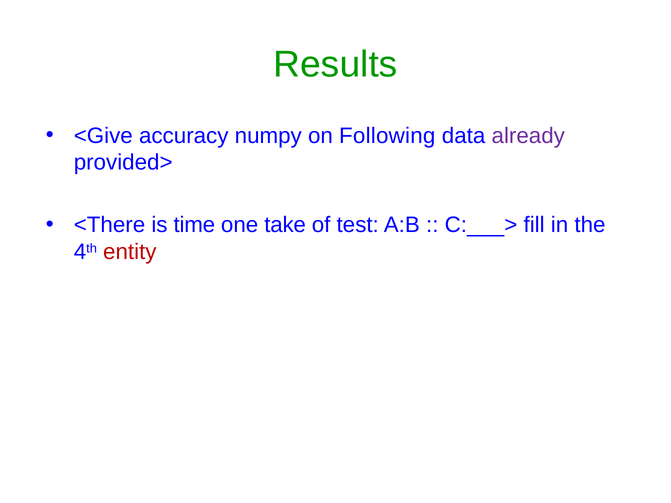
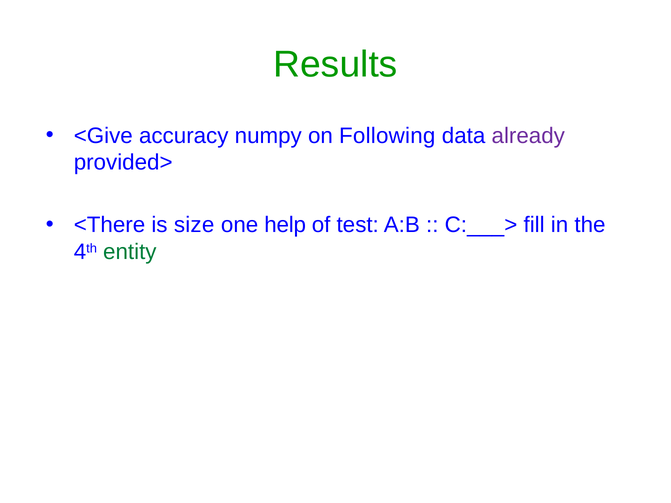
time: time -> size (194, 225)
take: take -> help (285, 225)
entity colour: red -> green (130, 252)
